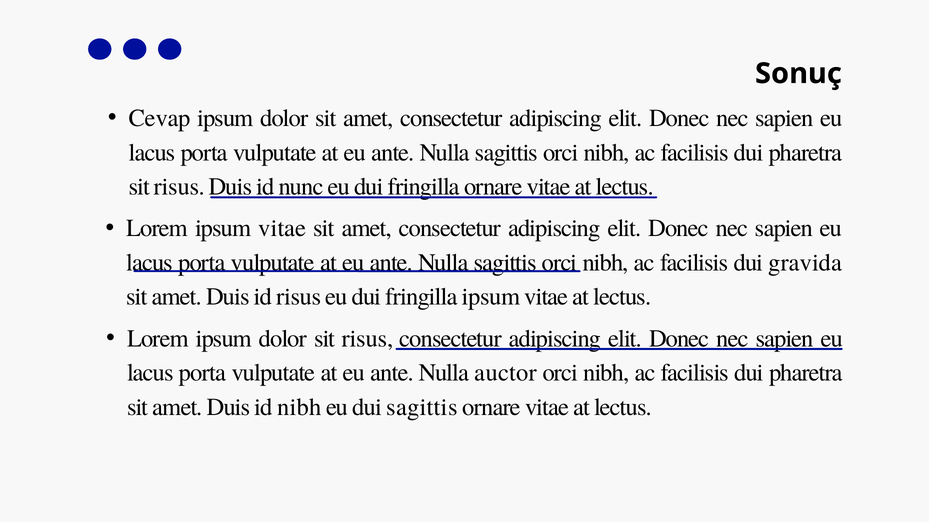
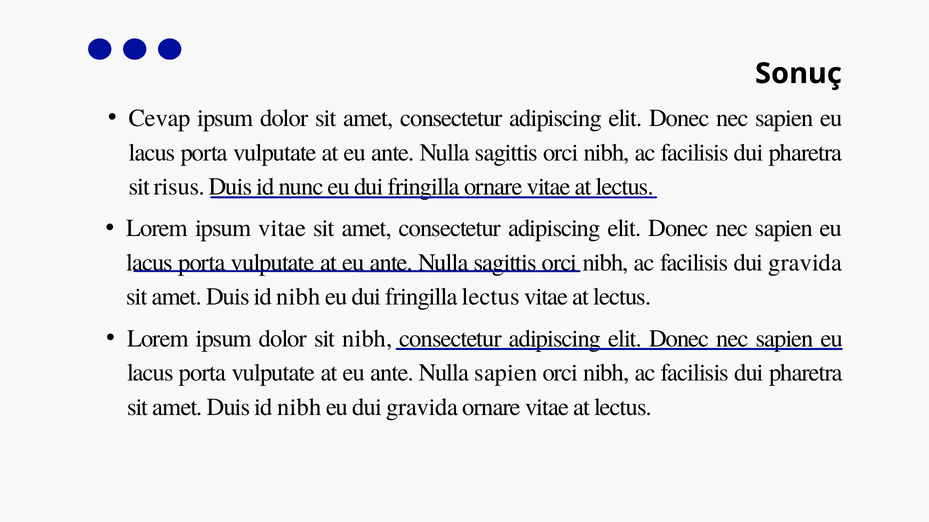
risus: risus -> nibh (299, 297)
fringilla ipsum: ipsum -> lectus (491, 297)
dolor sit risus: risus -> nibh (367, 339)
Nulla auctor: auctor -> sapien (506, 373)
eu dui sagittis: sagittis -> gravida (422, 407)
